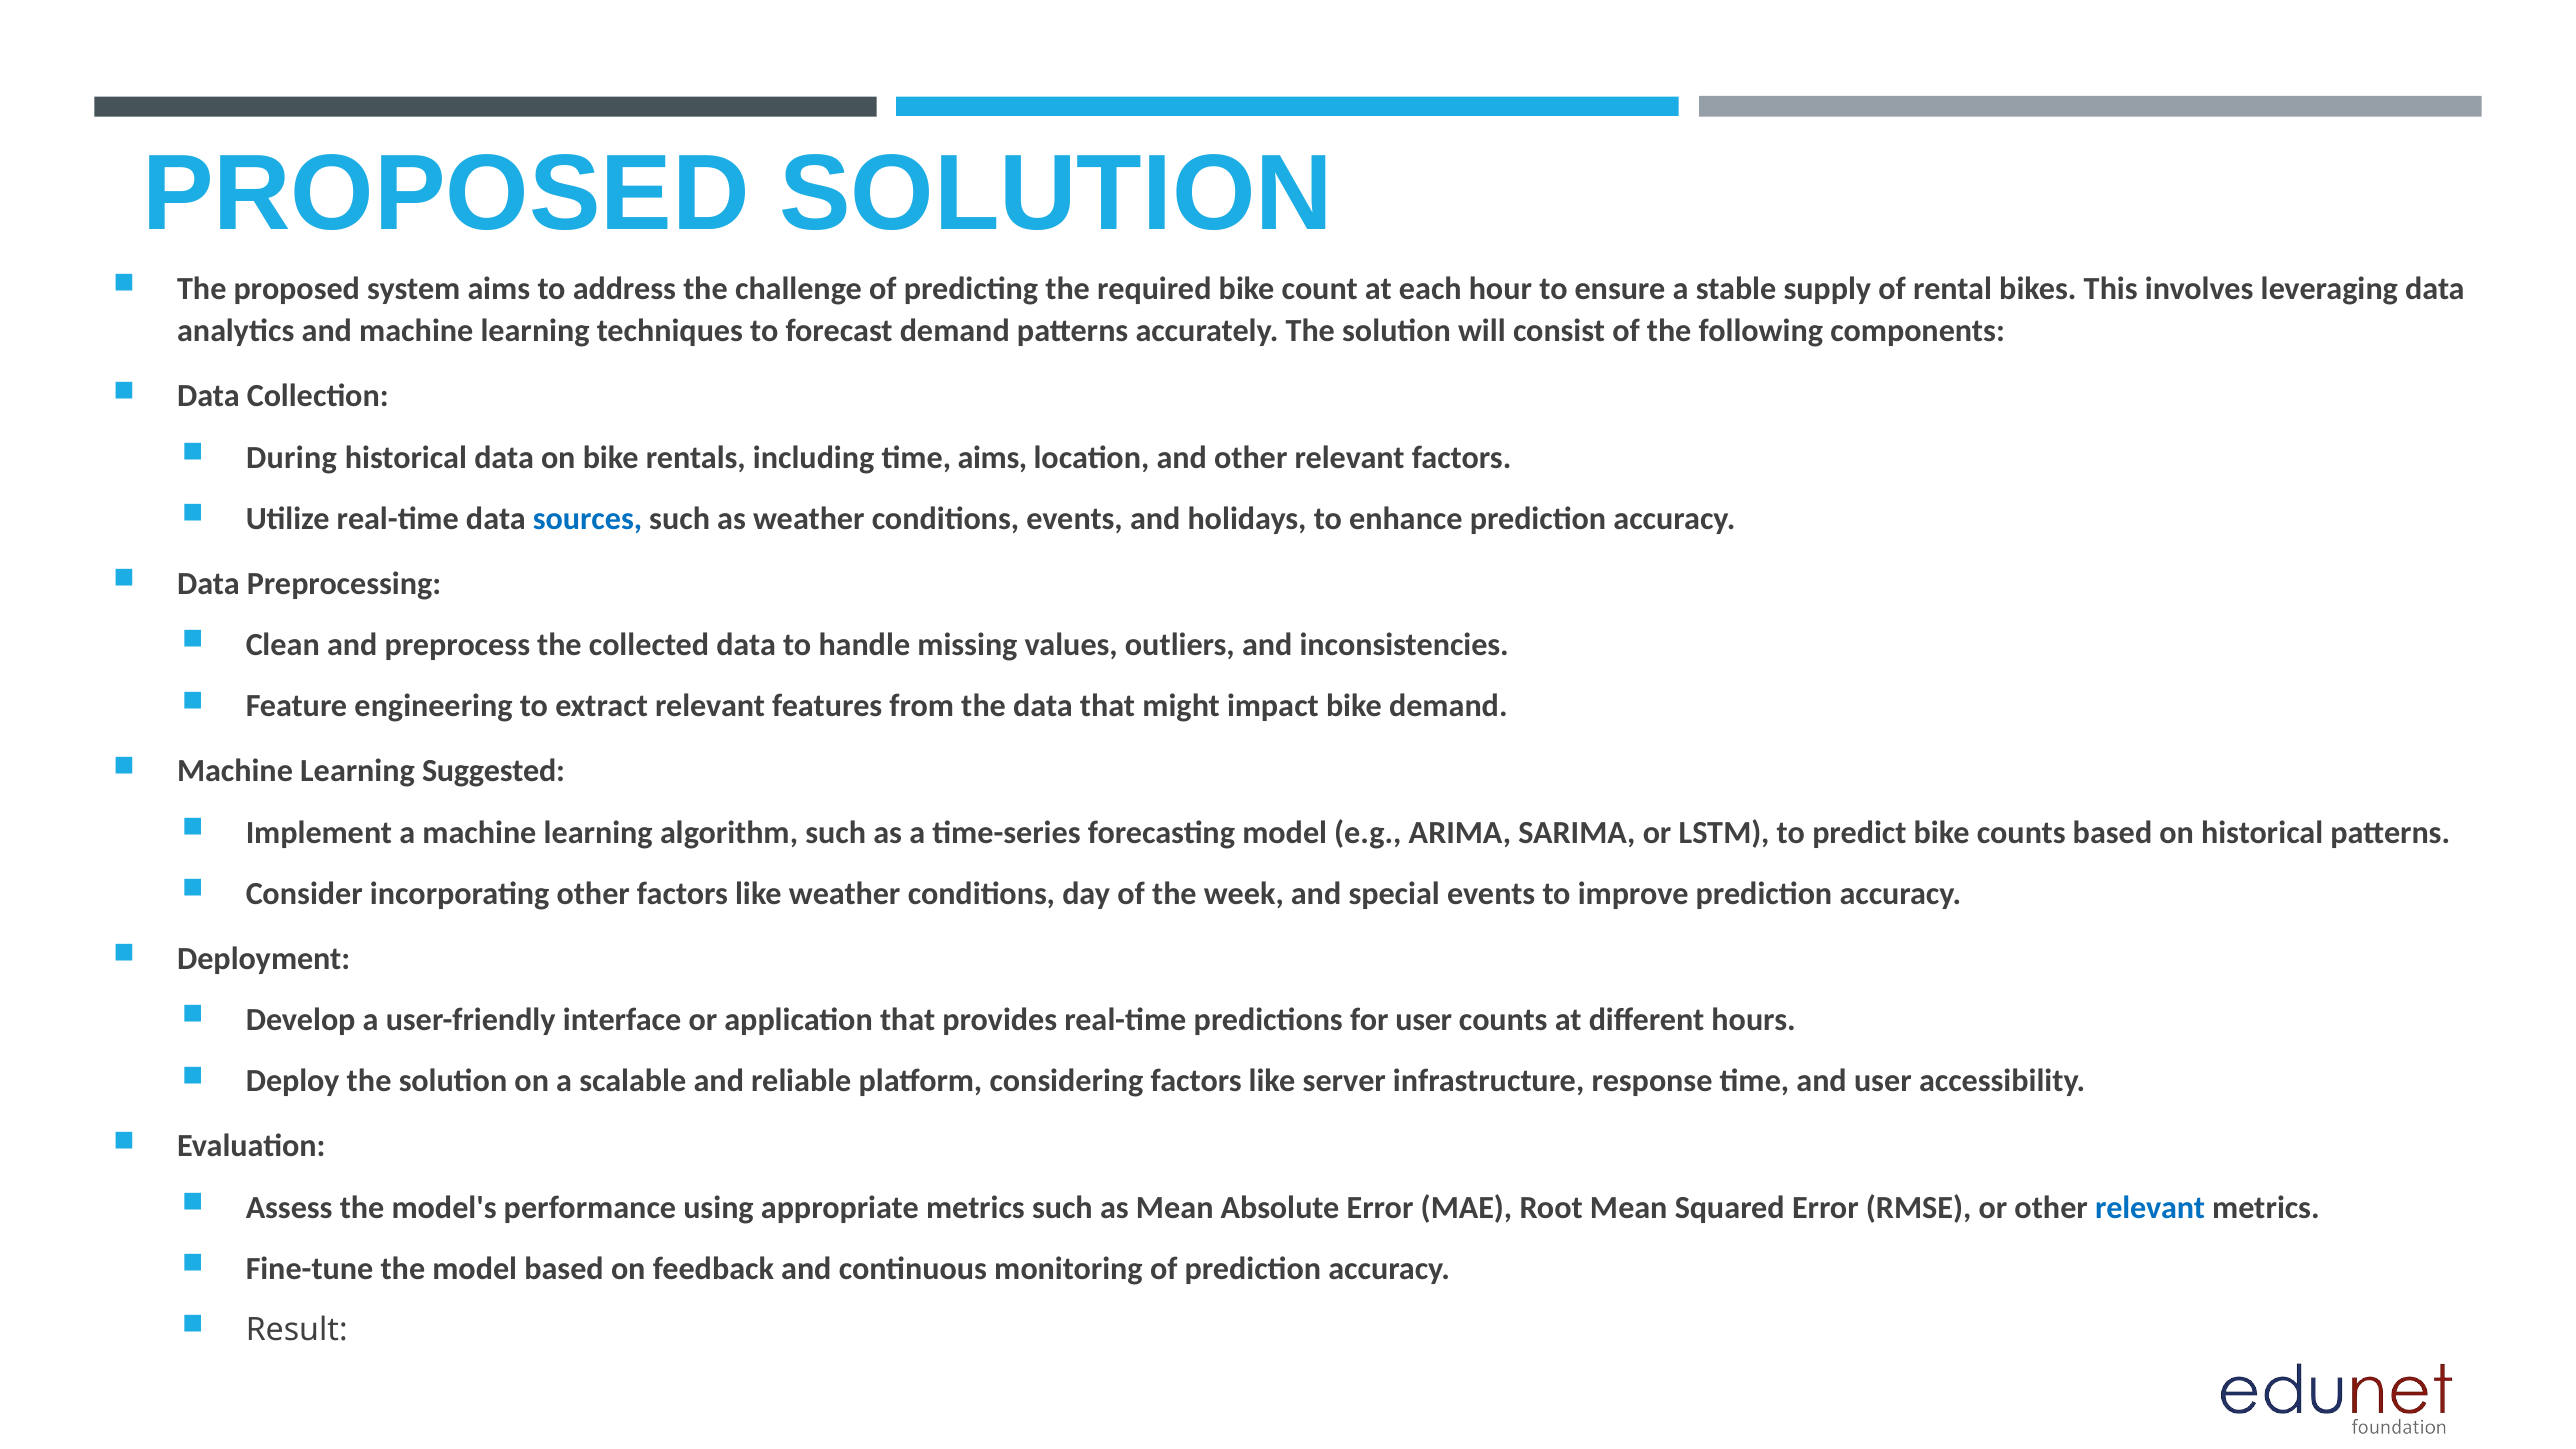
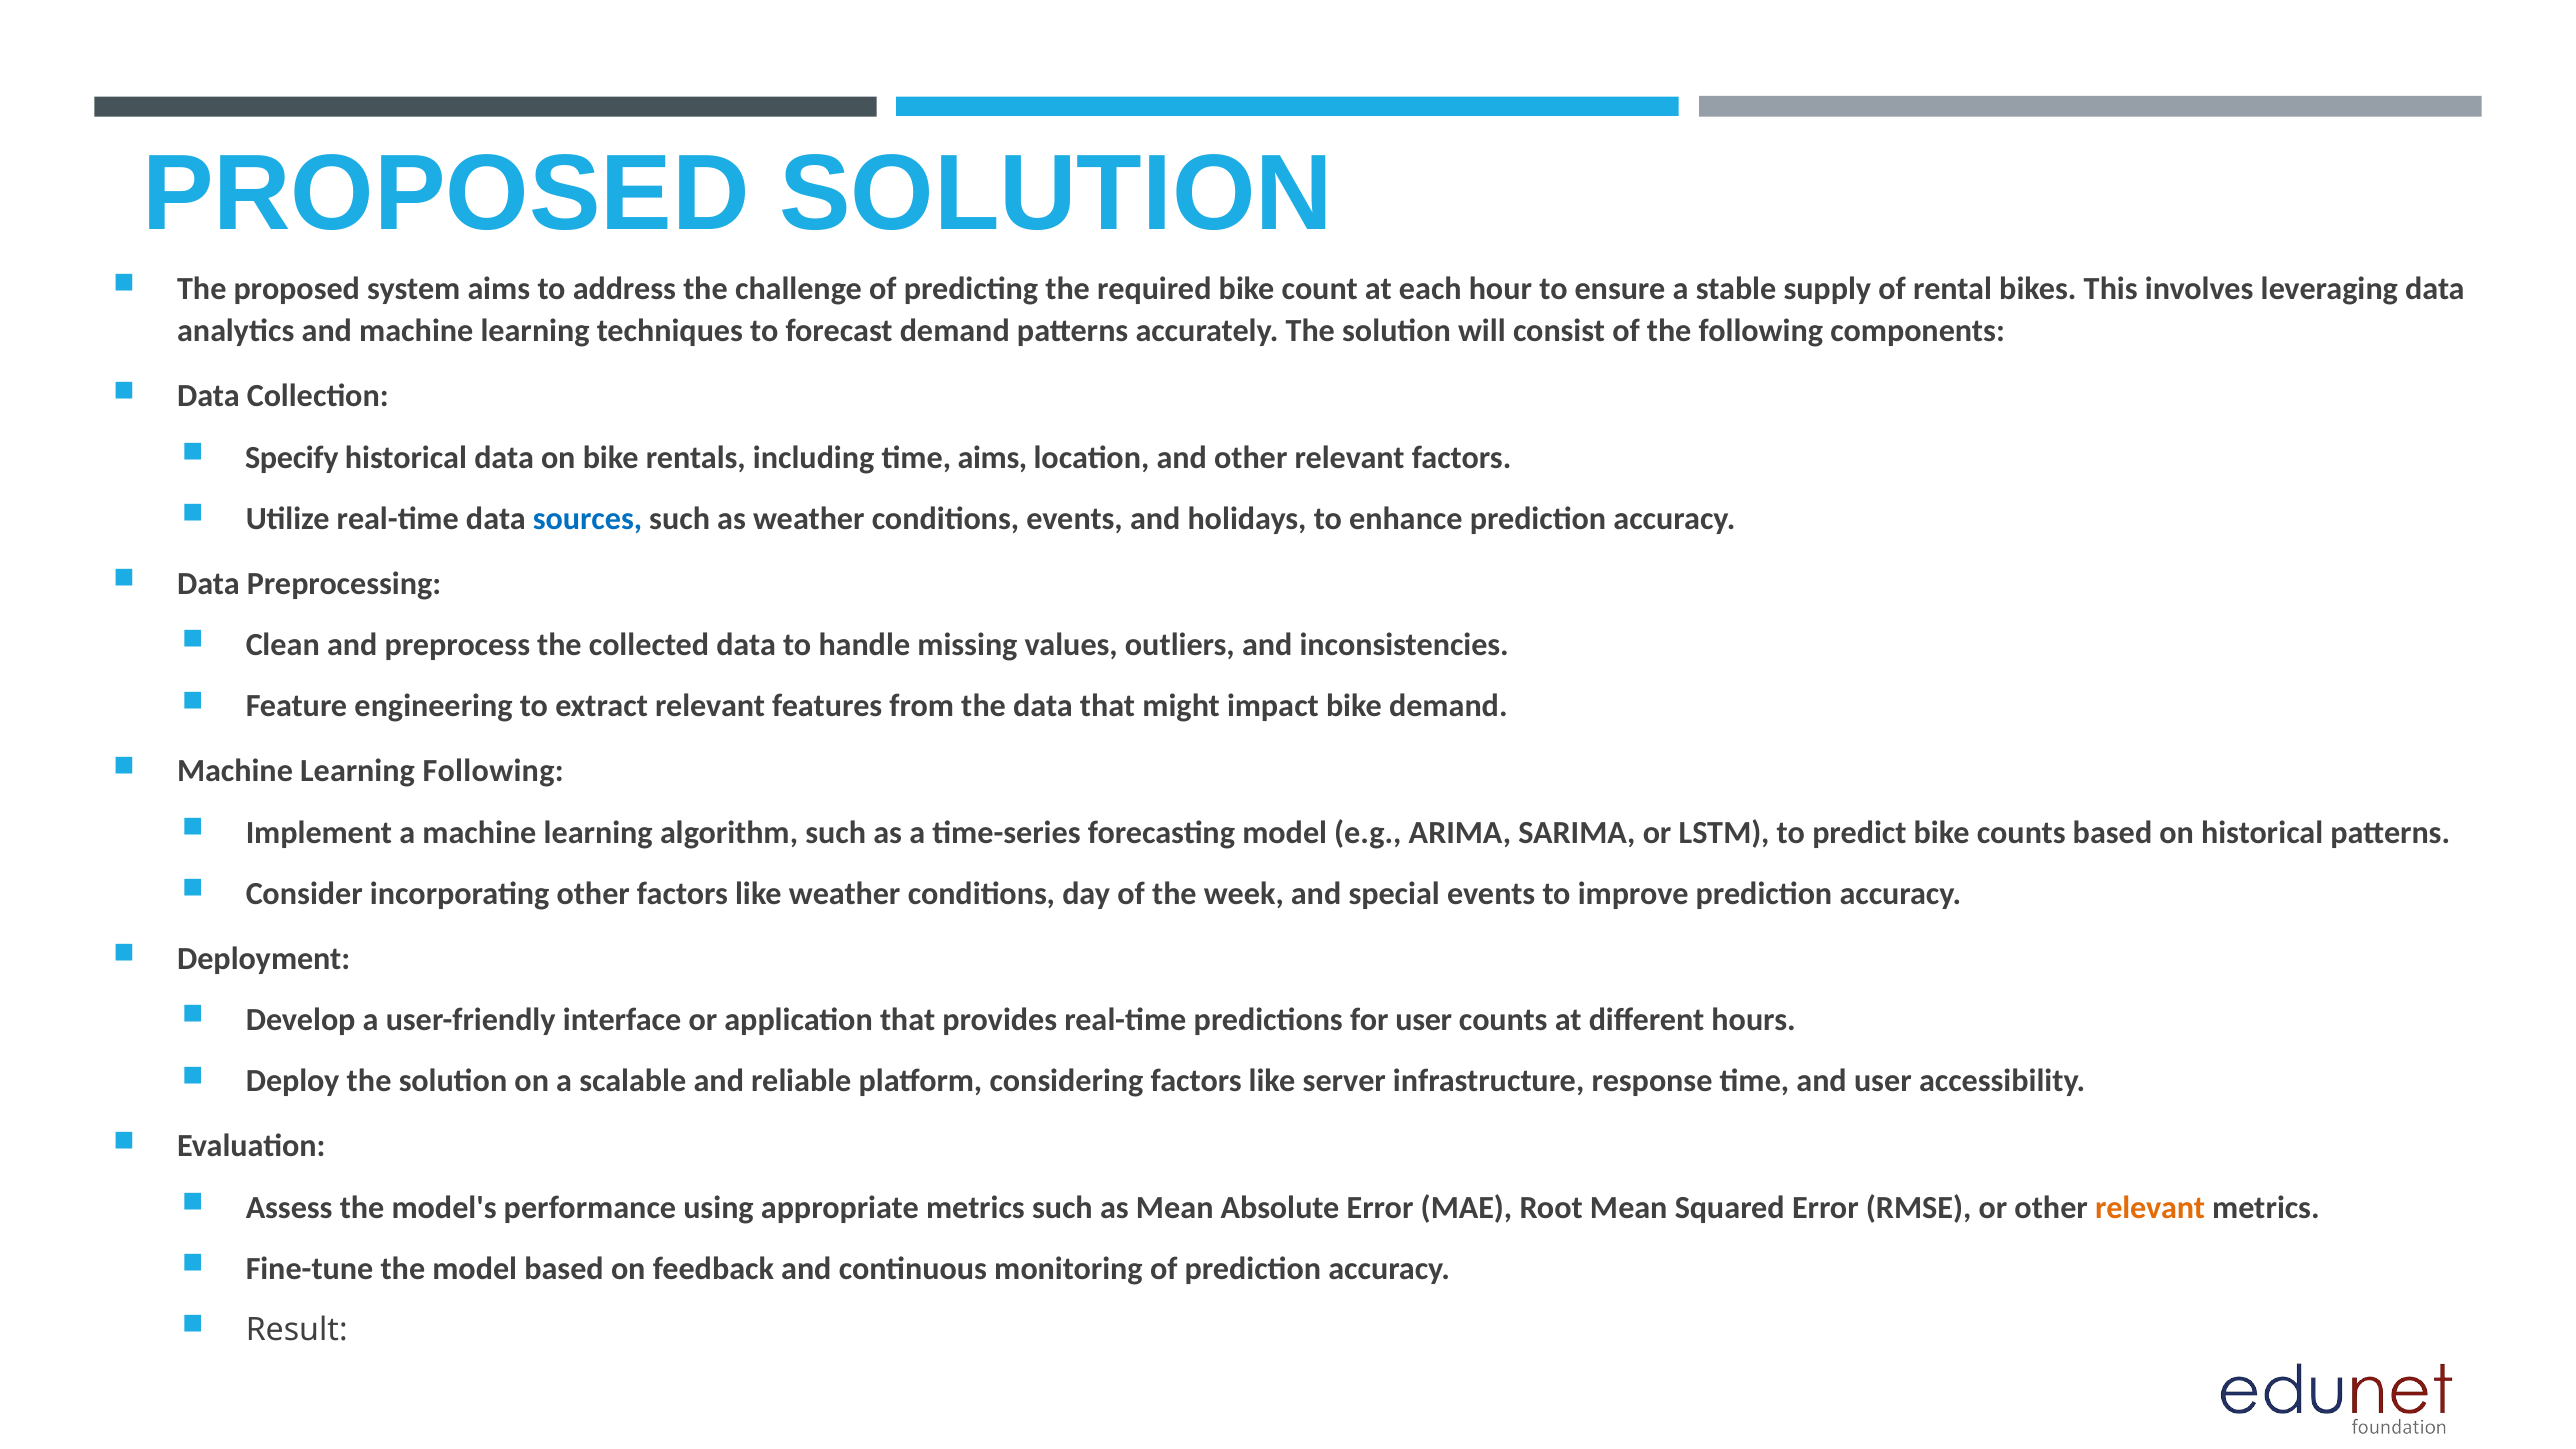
During: During -> Specify (292, 458)
Learning Suggested: Suggested -> Following (493, 771)
relevant colour: blue -> orange (2150, 1208)
